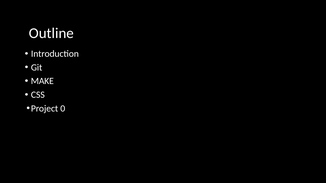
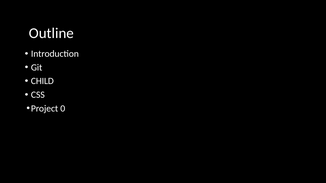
MAKE: MAKE -> CHILD (42, 81)
